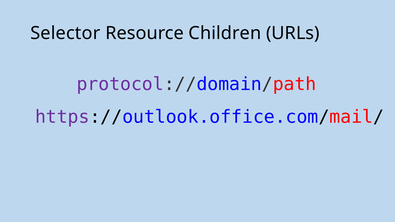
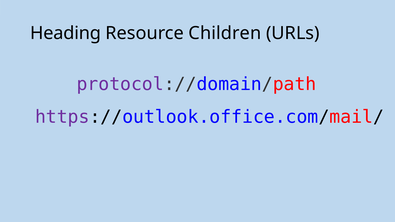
Selector: Selector -> Heading (66, 33)
